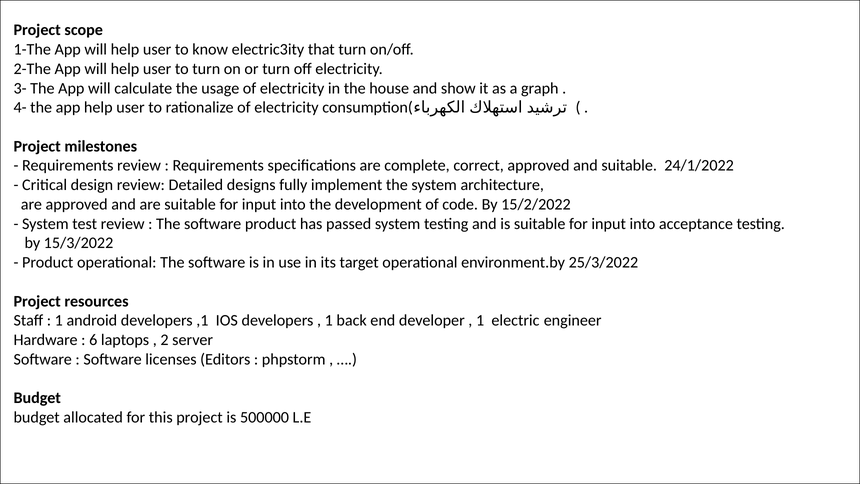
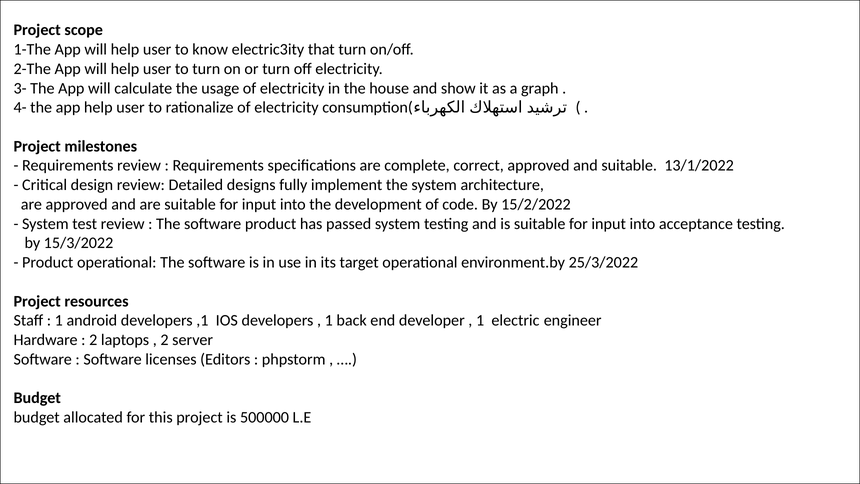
24/1/2022: 24/1/2022 -> 13/1/2022 (699, 166)
6: 6 -> 2 (93, 340)
